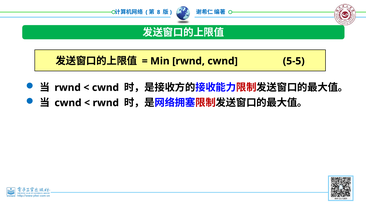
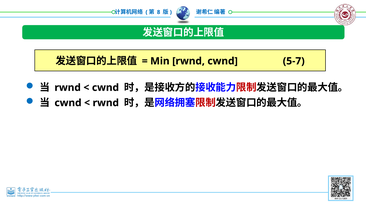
5-5: 5-5 -> 5-7 (294, 61)
